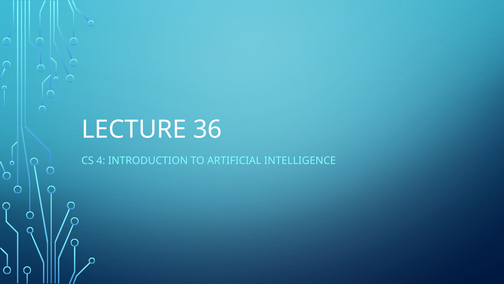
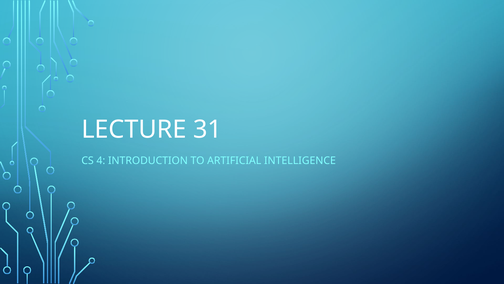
36: 36 -> 31 (207, 129)
